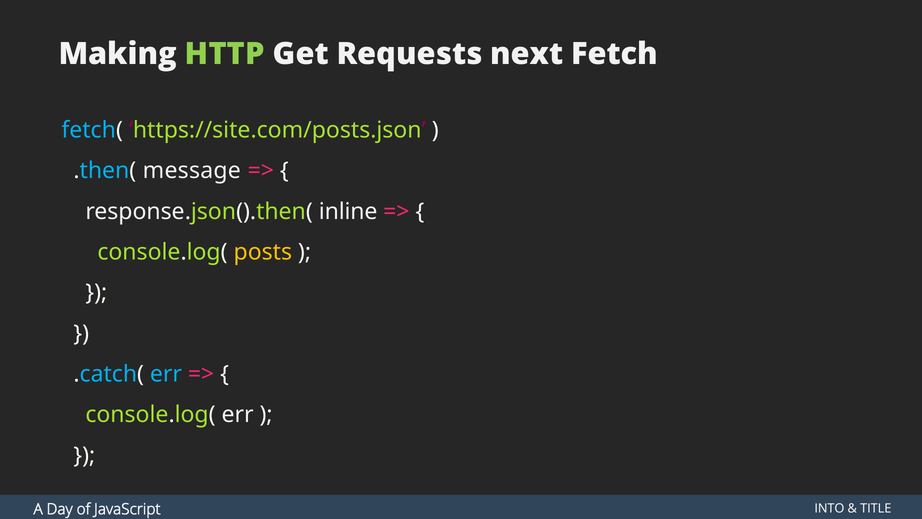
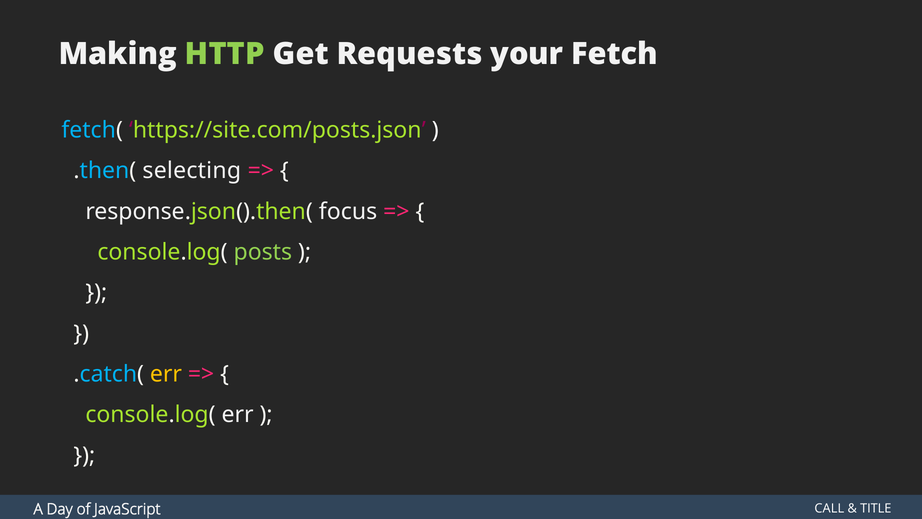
next: next -> your (527, 54)
message: message -> selecting (192, 171)
inline: inline -> focus (348, 211)
posts colour: yellow -> light green (263, 252)
err colour: light blue -> yellow (166, 374)
INTO: INTO -> CALL (829, 508)
